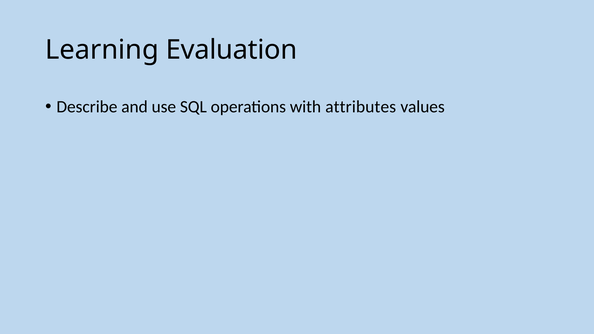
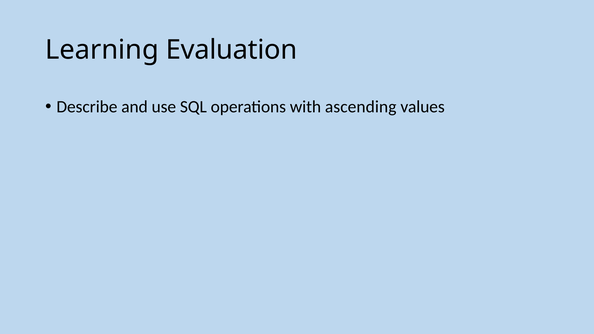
attributes: attributes -> ascending (361, 107)
